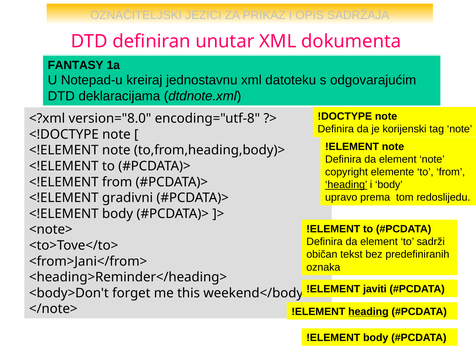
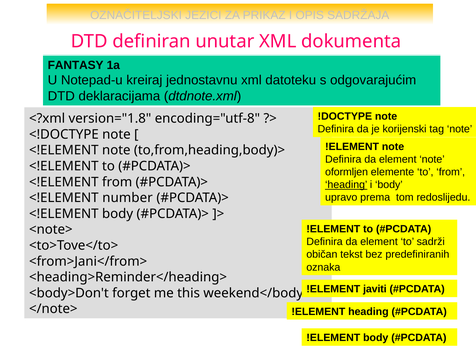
version="8.0: version="8.0 -> version="1.8 (110, 118)
copyright: copyright -> oformljen (347, 172)
gradivni: gradivni -> number (128, 198)
heading underline: present -> none (368, 312)
